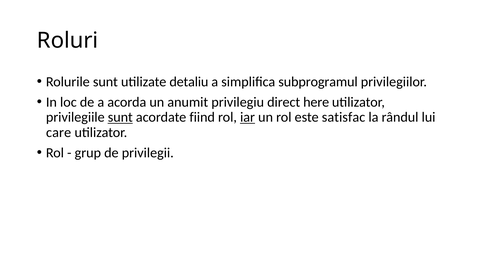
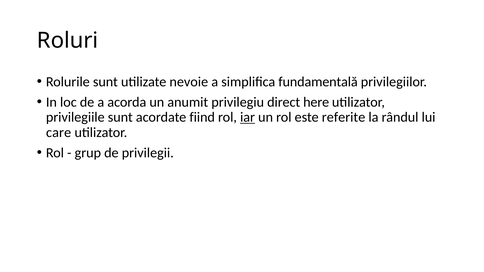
detaliu: detaliu -> nevoie (189, 82)
subprogramul: subprogramul -> fundamentală (318, 82)
sunt underline: present -> none (120, 117)
satisfac: satisfac -> referite (344, 117)
